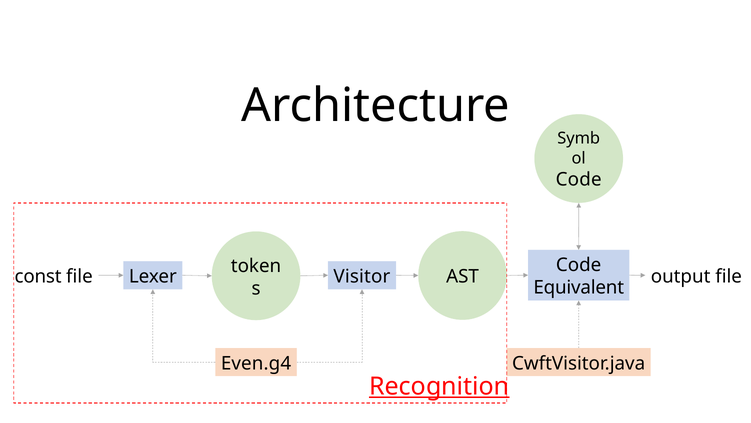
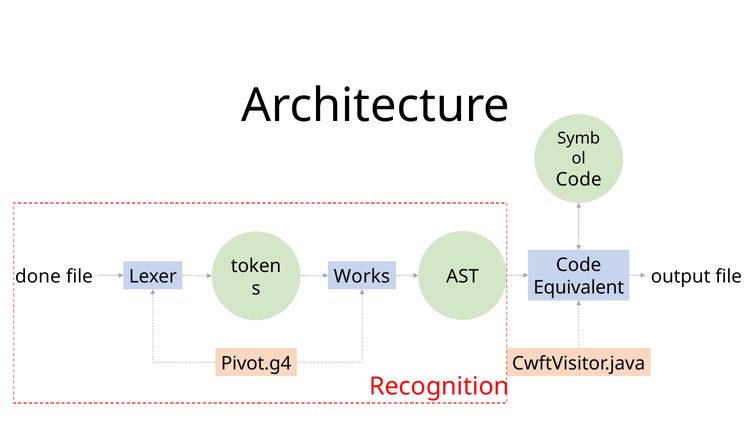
const: const -> done (38, 276)
Visitor: Visitor -> Works (362, 276)
Even.g4: Even.g4 -> Pivot.g4 (256, 363)
Recognition underline: present -> none (439, 386)
